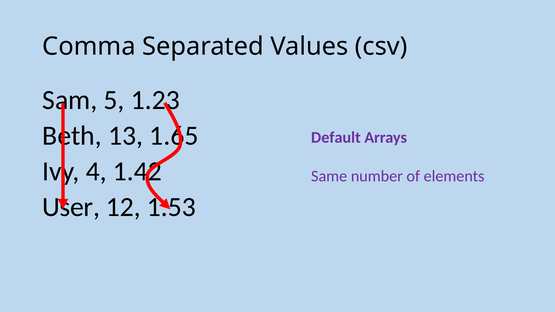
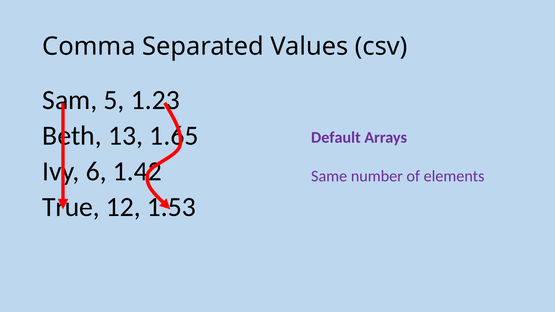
4: 4 -> 6 (96, 172)
User: User -> True (71, 207)
